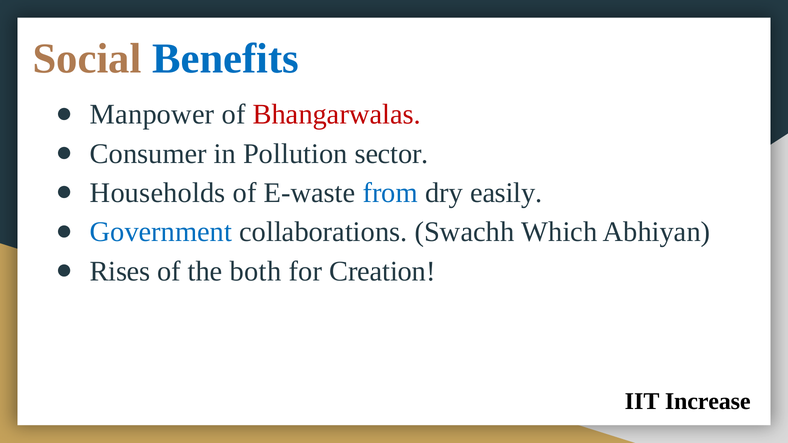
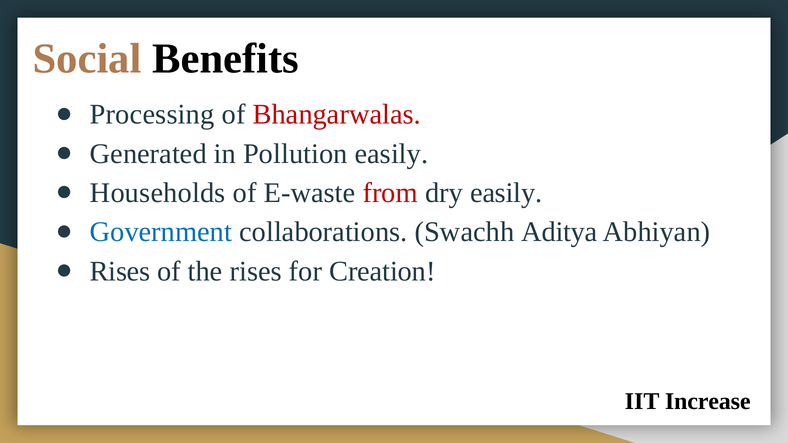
Benefits colour: blue -> black (226, 59)
Manpower: Manpower -> Processing (152, 115)
Consumer: Consumer -> Generated (148, 154)
Pollution sector: sector -> easily (391, 154)
from colour: blue -> red (390, 193)
Which: Which -> Aditya (559, 232)
the both: both -> rises (256, 272)
